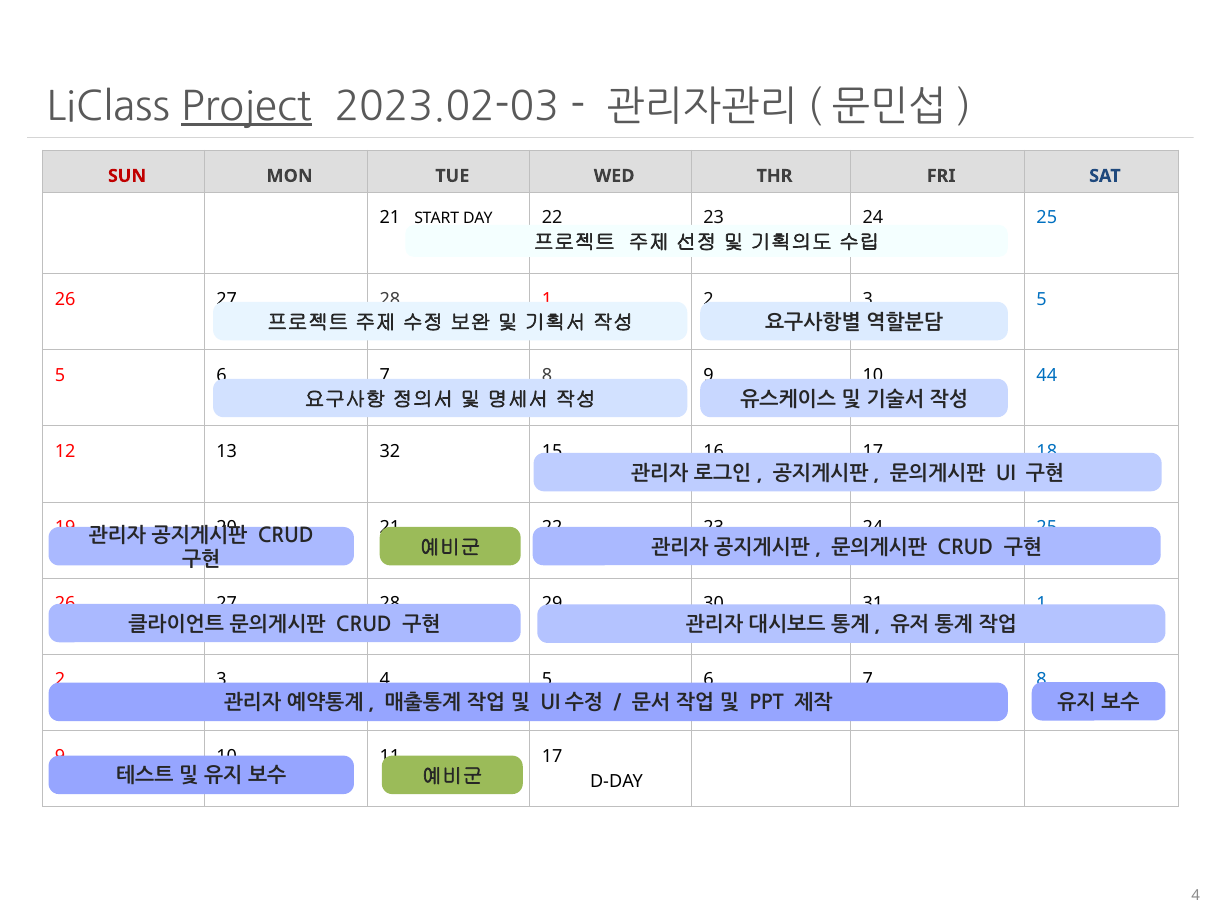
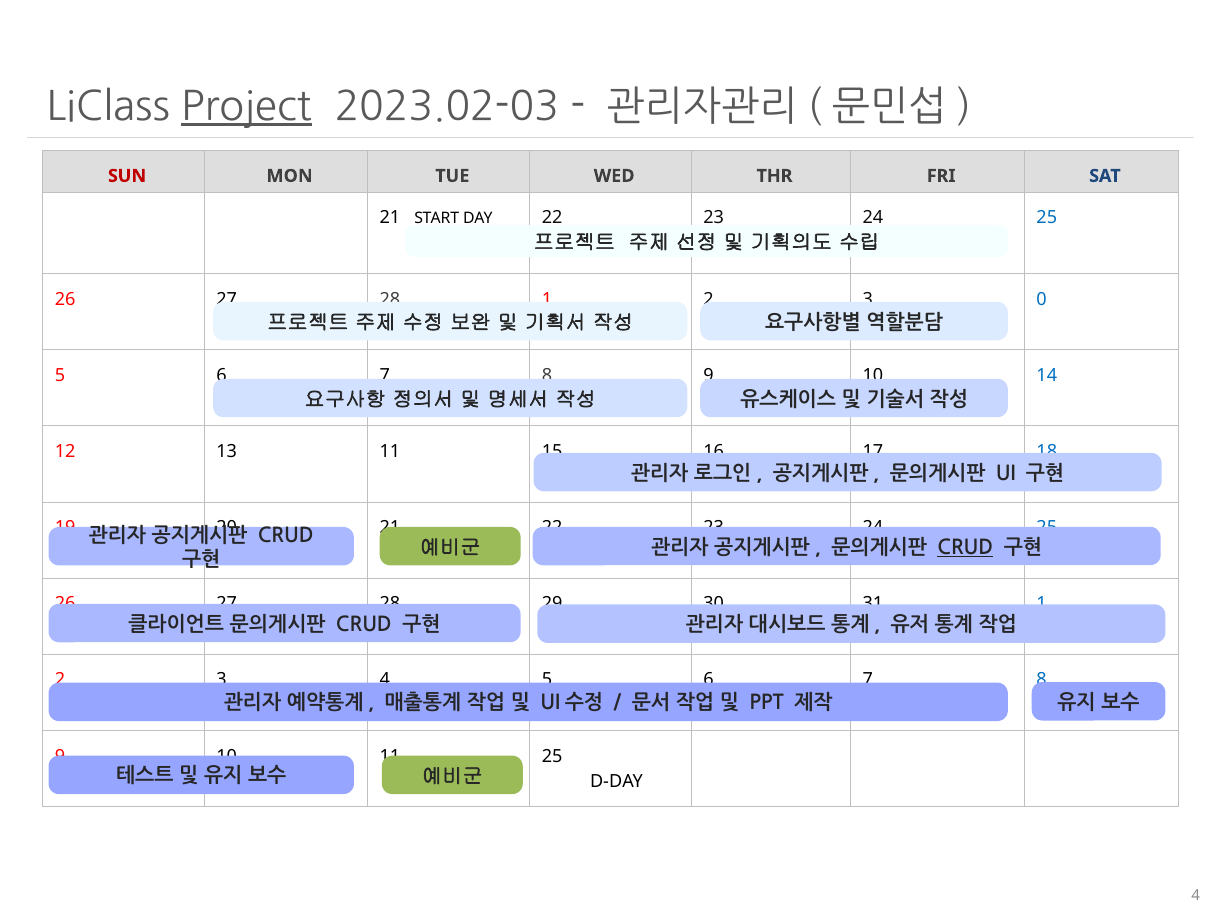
5: 5 -> 0 (1042, 299)
44: 44 -> 14 (1047, 375)
13 32: 32 -> 11 (390, 451)
CRUD underline: none -> present (965, 547)
17: 17 -> 25 (552, 756)
